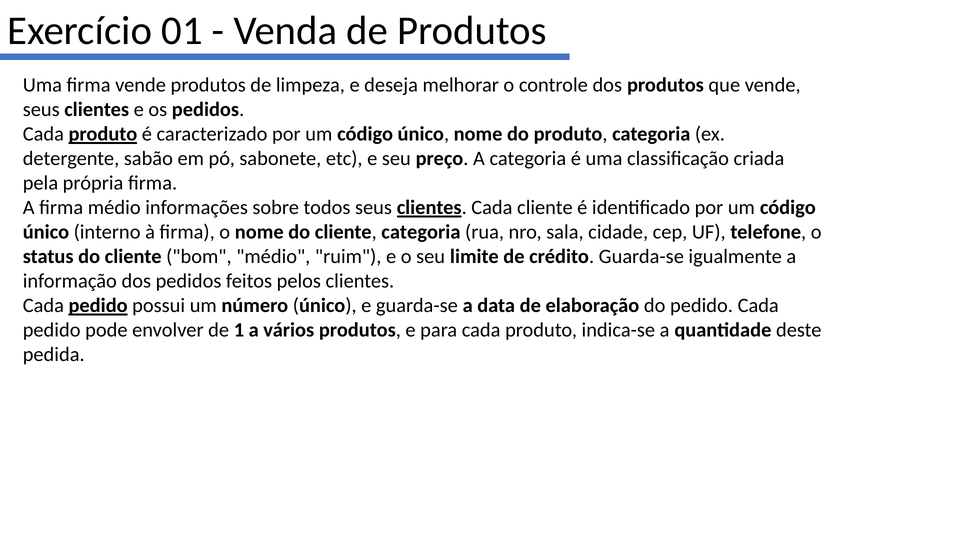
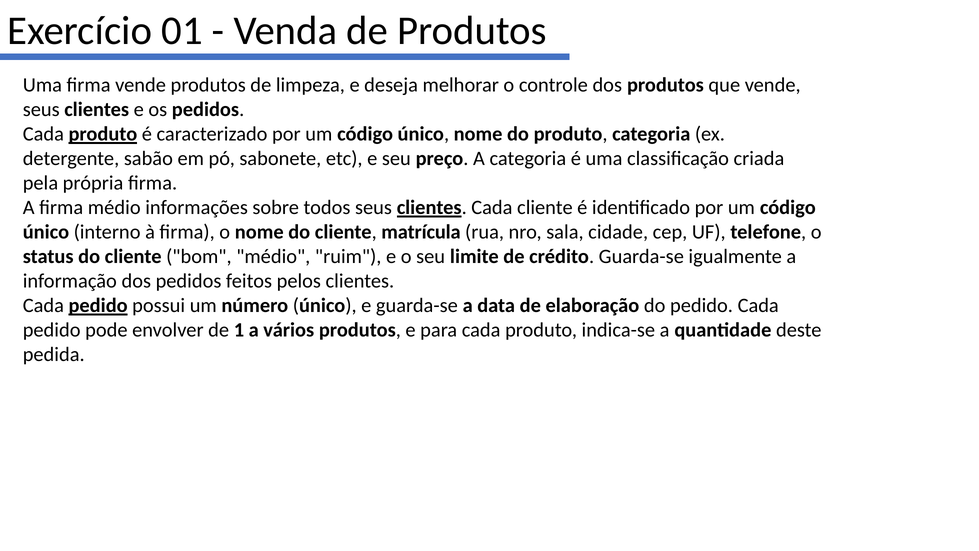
cliente categoria: categoria -> matrícula (421, 232)
